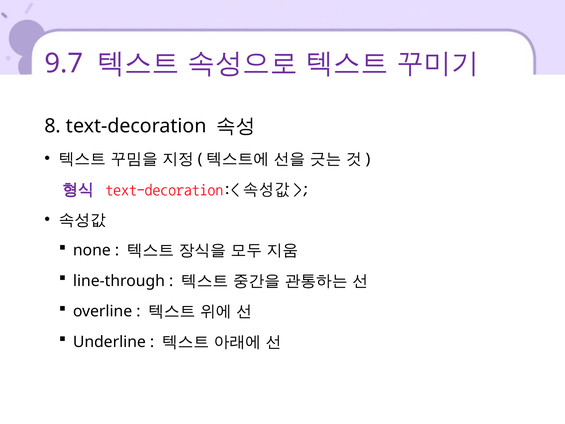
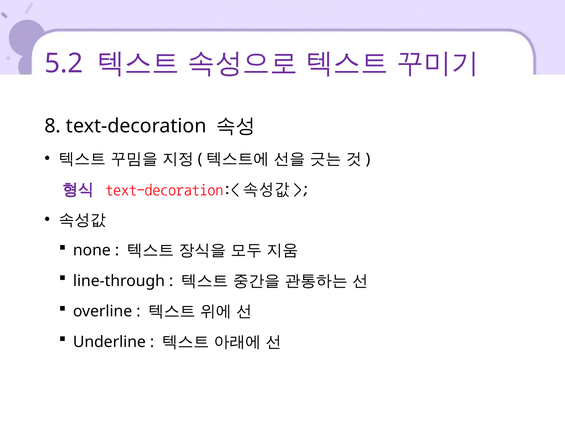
9.7: 9.7 -> 5.2 (64, 63)
